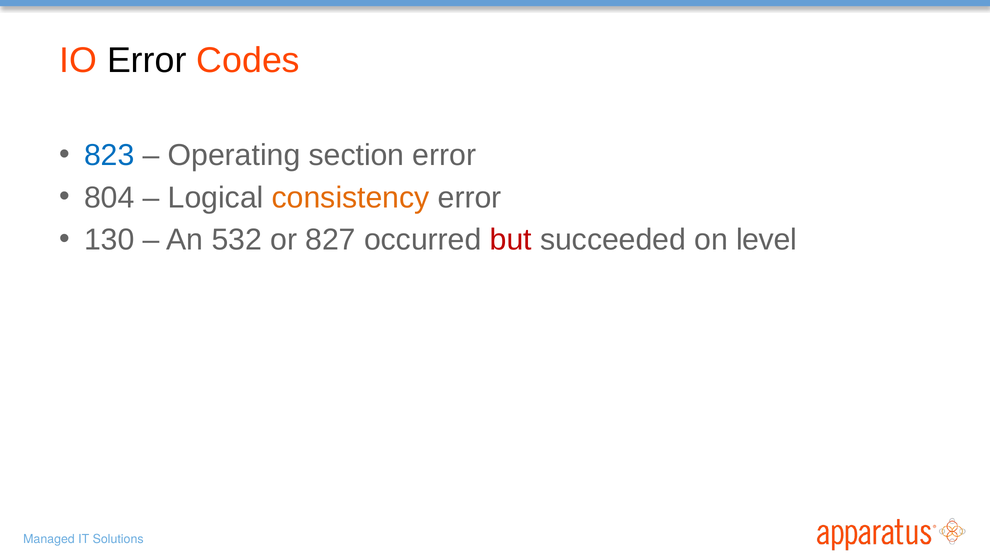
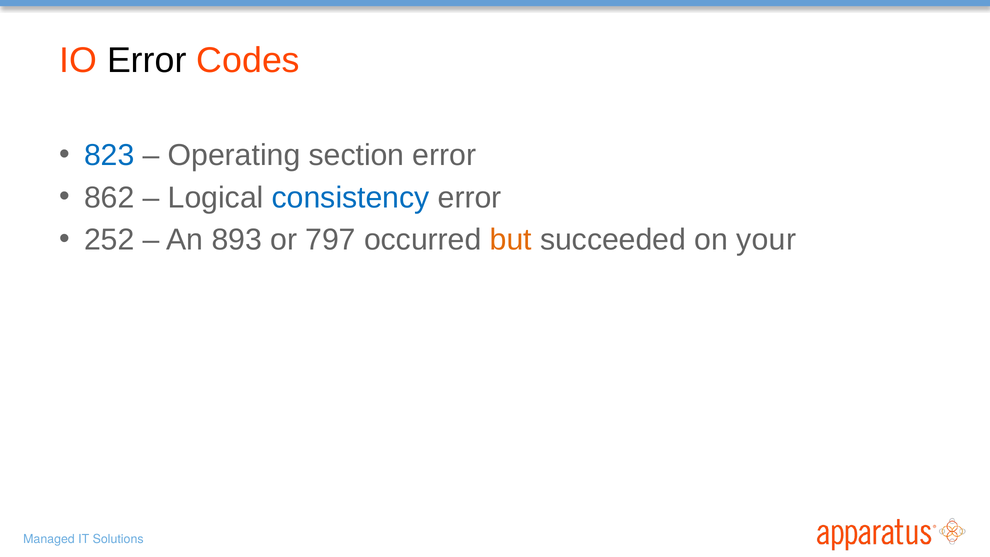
804: 804 -> 862 (109, 197)
consistency colour: orange -> blue (351, 197)
130: 130 -> 252 (109, 240)
532: 532 -> 893 (237, 240)
827: 827 -> 797 (331, 240)
but colour: red -> orange (511, 240)
level: level -> your (766, 240)
